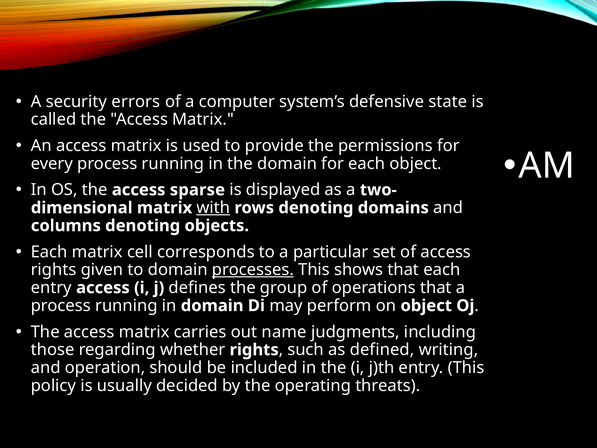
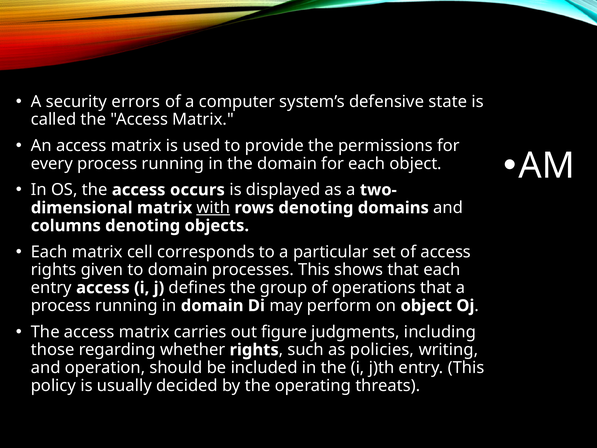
sparse: sparse -> occurs (197, 190)
processes underline: present -> none (253, 270)
name: name -> figure (284, 332)
defined: defined -> policies (382, 350)
